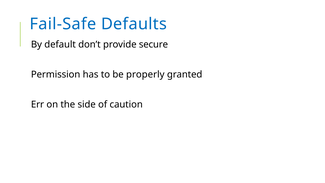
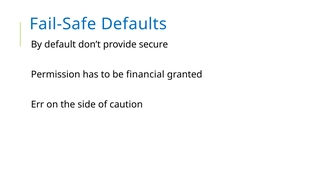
properly: properly -> financial (145, 74)
